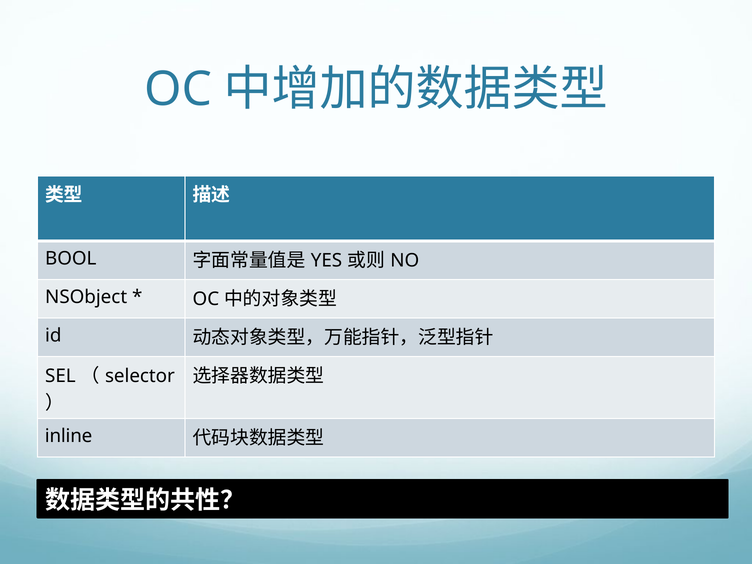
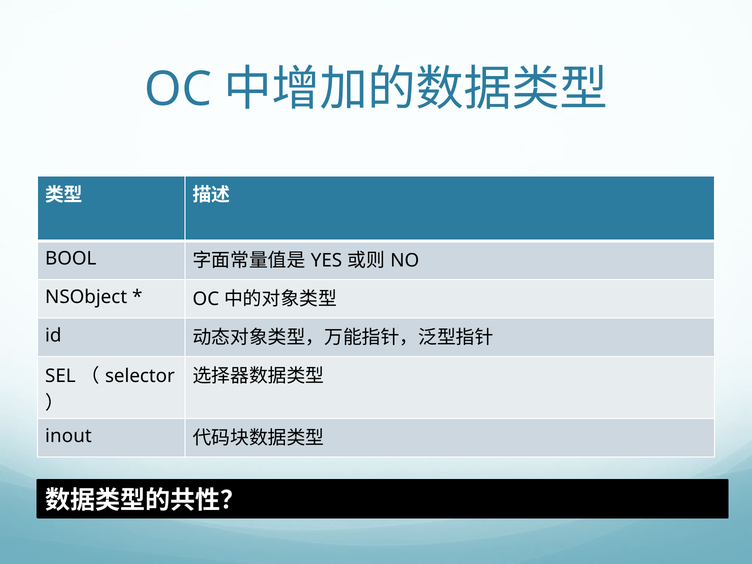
inline: inline -> inout (68, 436)
